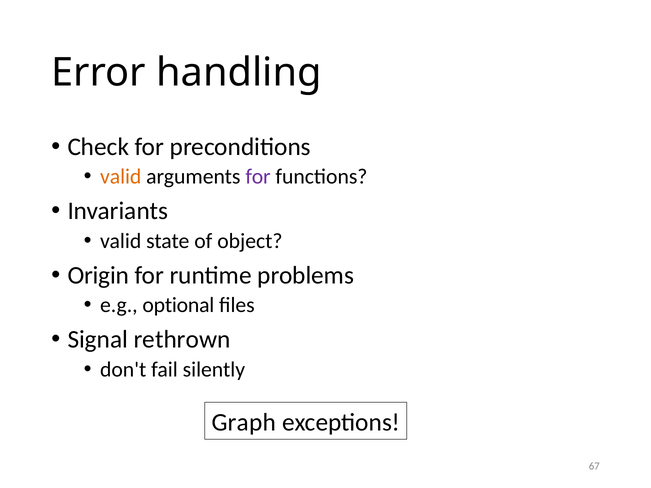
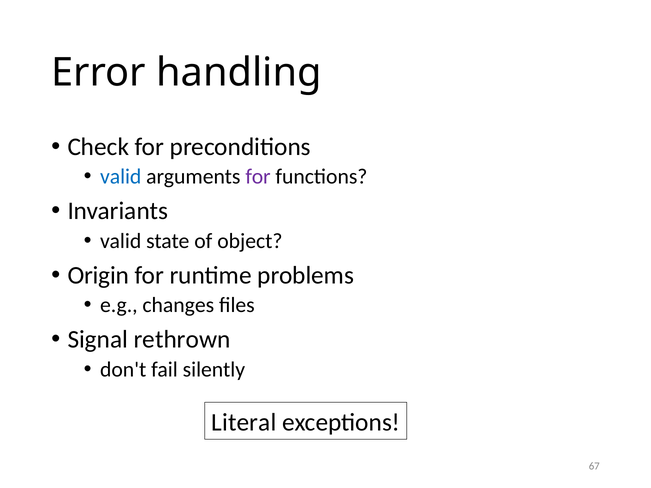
valid colour: orange -> blue (121, 177)
optional: optional -> changes (178, 305)
Graph: Graph -> Literal (244, 423)
